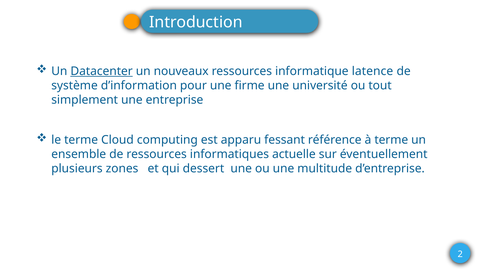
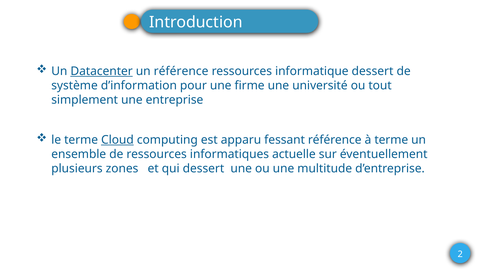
un nouveaux: nouveaux -> référence (181, 71)
informatique latence: latence -> dessert (373, 71)
Cloud underline: none -> present (117, 140)
